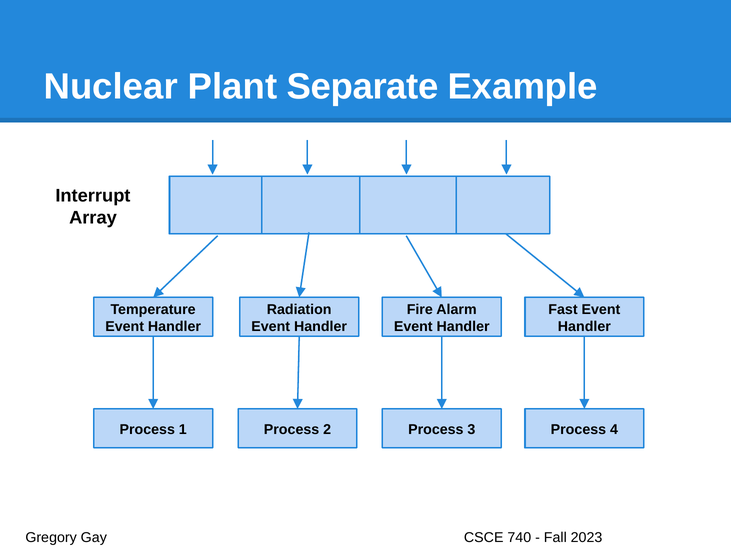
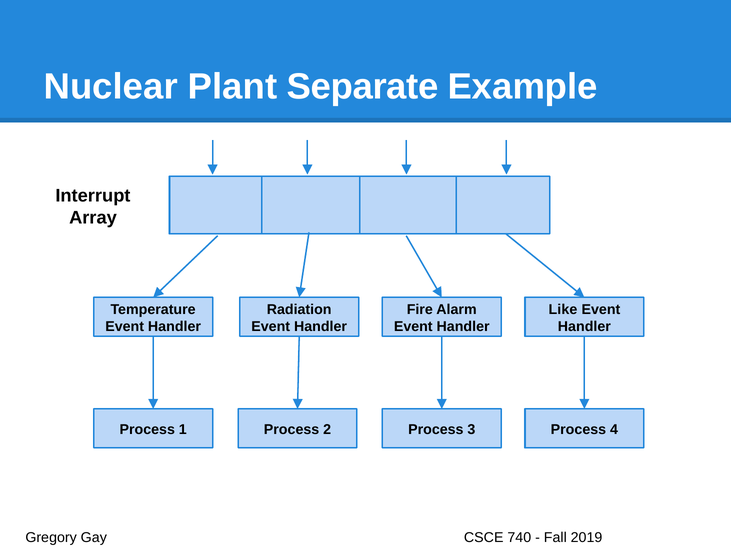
Fast: Fast -> Like (563, 309)
2023: 2023 -> 2019 (587, 538)
